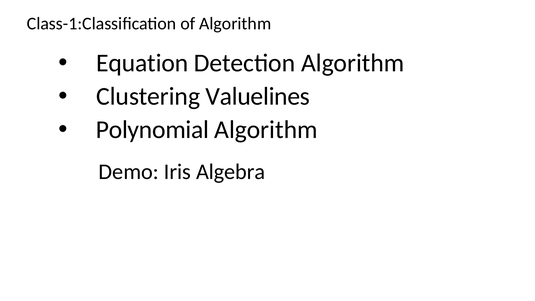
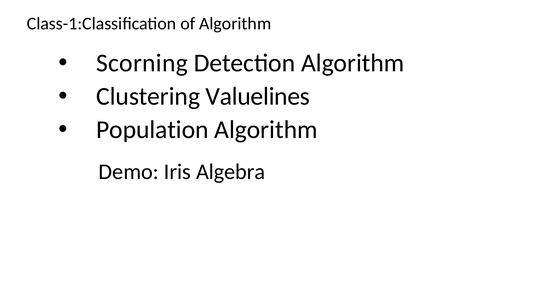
Equation: Equation -> Scorning (142, 63)
Polynomial: Polynomial -> Population (152, 130)
